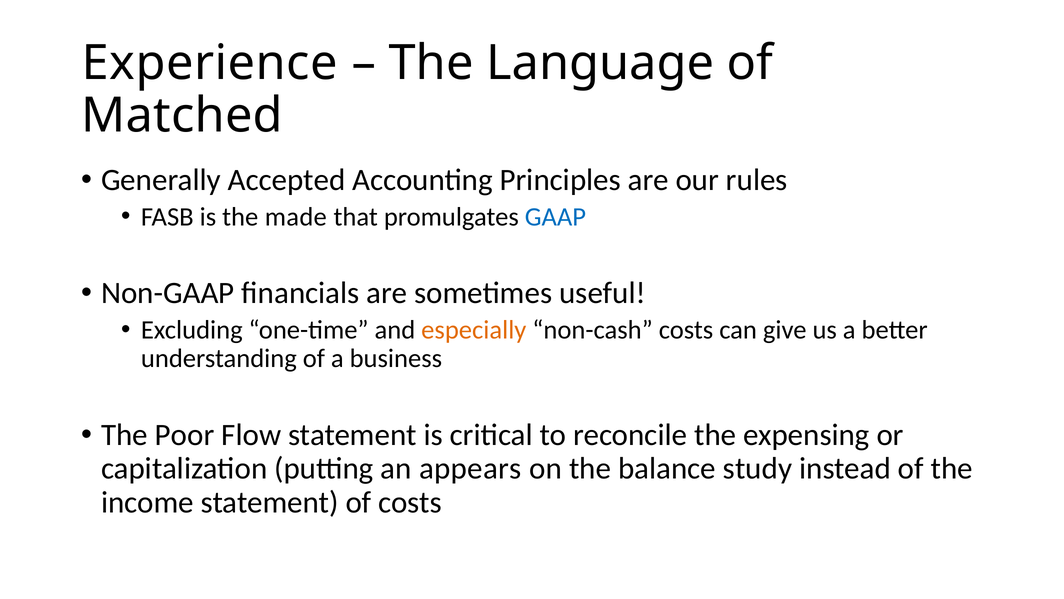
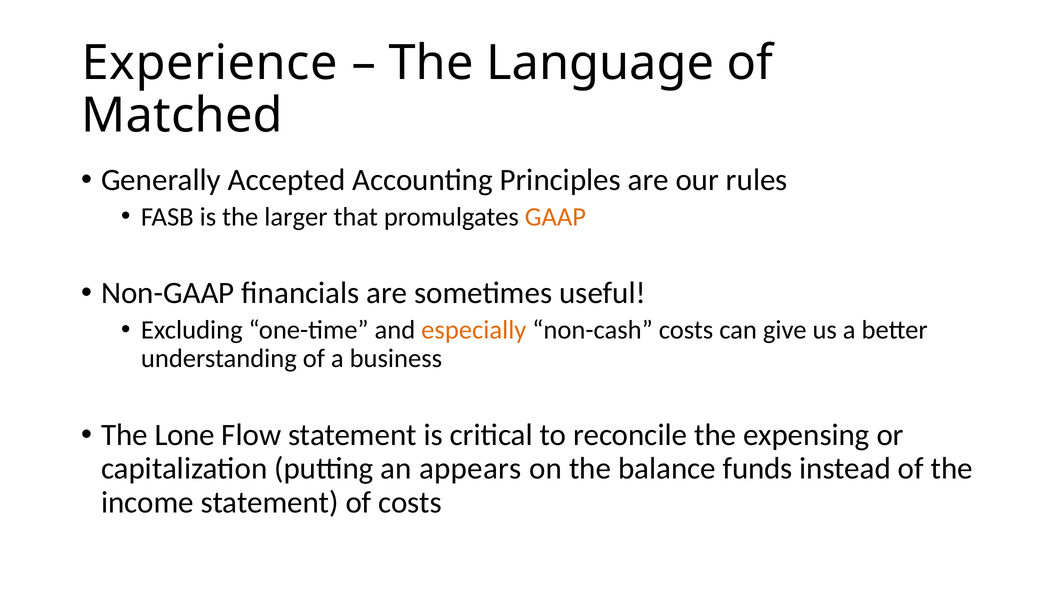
made: made -> larger (296, 217)
GAAP colour: blue -> orange (555, 217)
Poor: Poor -> Lone (185, 435)
study: study -> funds (758, 468)
